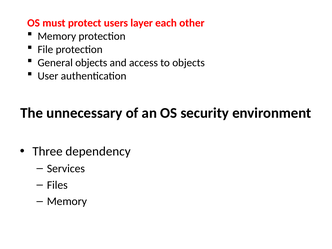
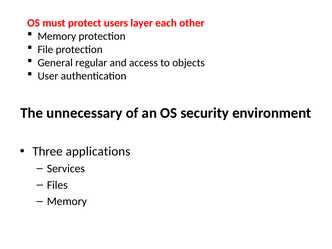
General objects: objects -> regular (91, 63)
dependency: dependency -> applications (98, 151)
